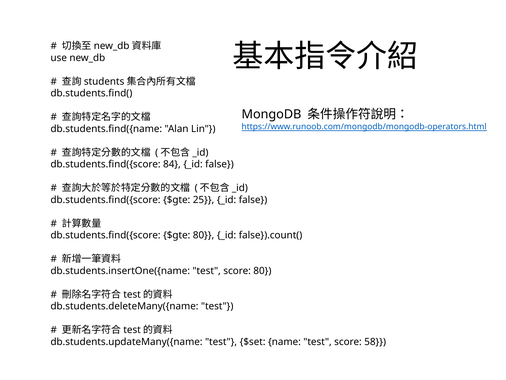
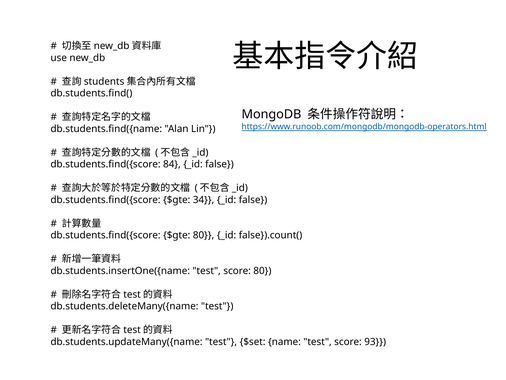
25: 25 -> 34 (204, 200)
58: 58 -> 93 (375, 341)
